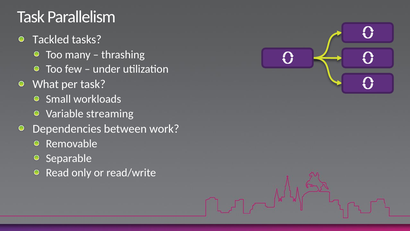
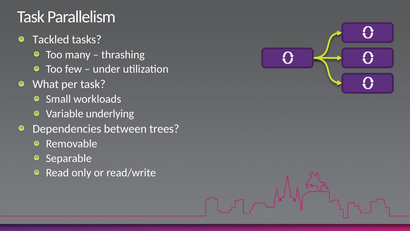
streaming: streaming -> underlying (110, 114)
work: work -> trees (164, 129)
